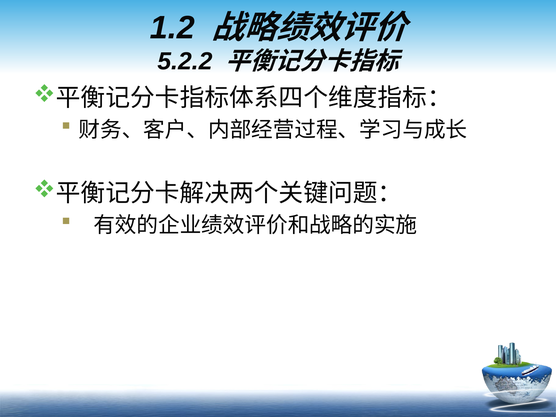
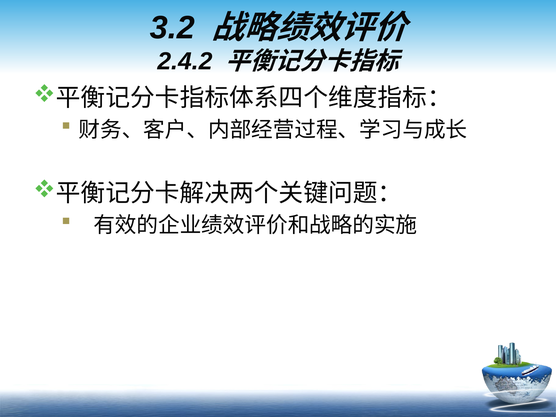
1.2: 1.2 -> 3.2 (172, 28)
5.2.2: 5.2.2 -> 2.4.2 (185, 61)
